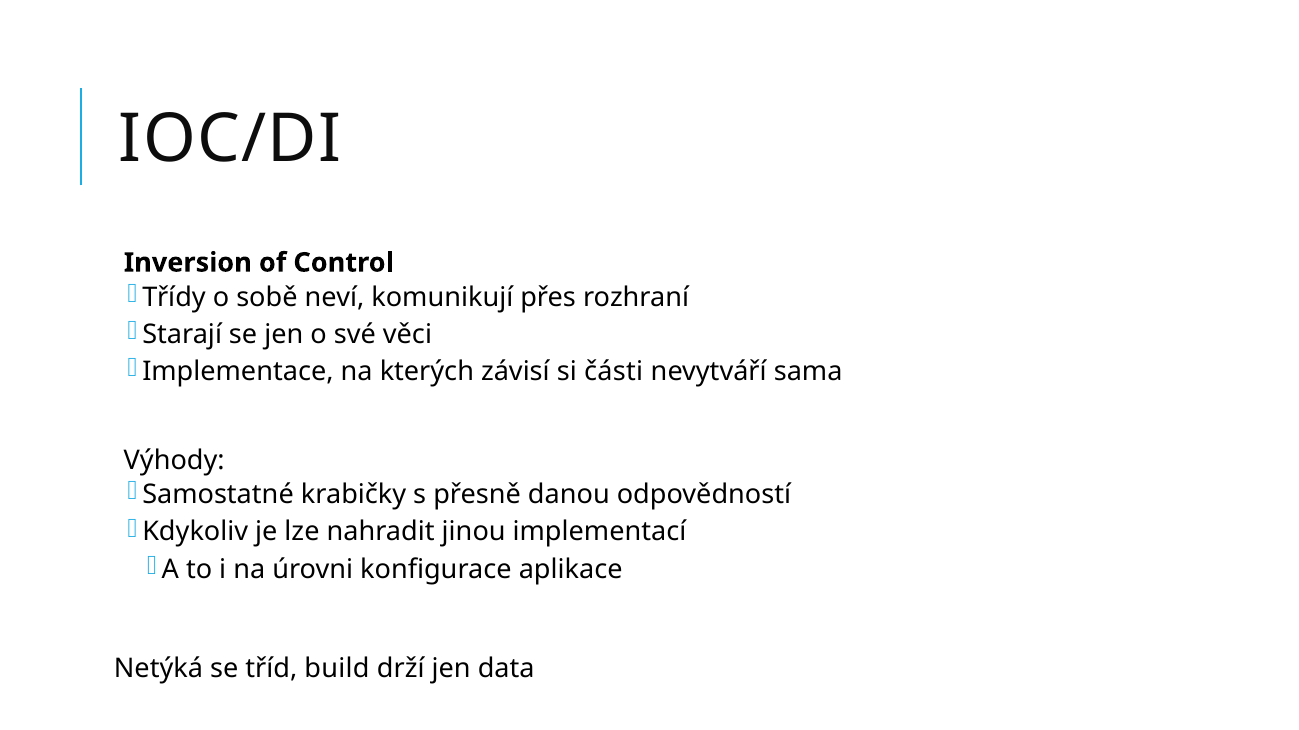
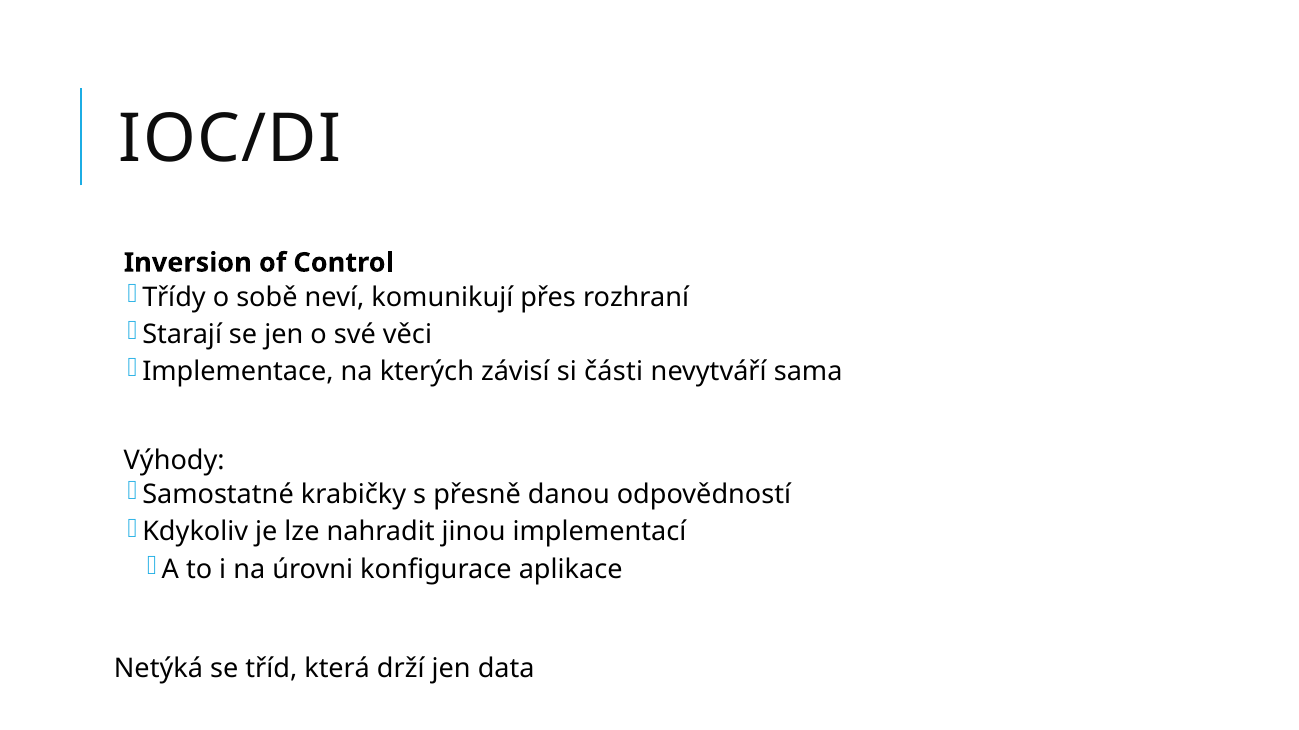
build: build -> která (337, 669)
